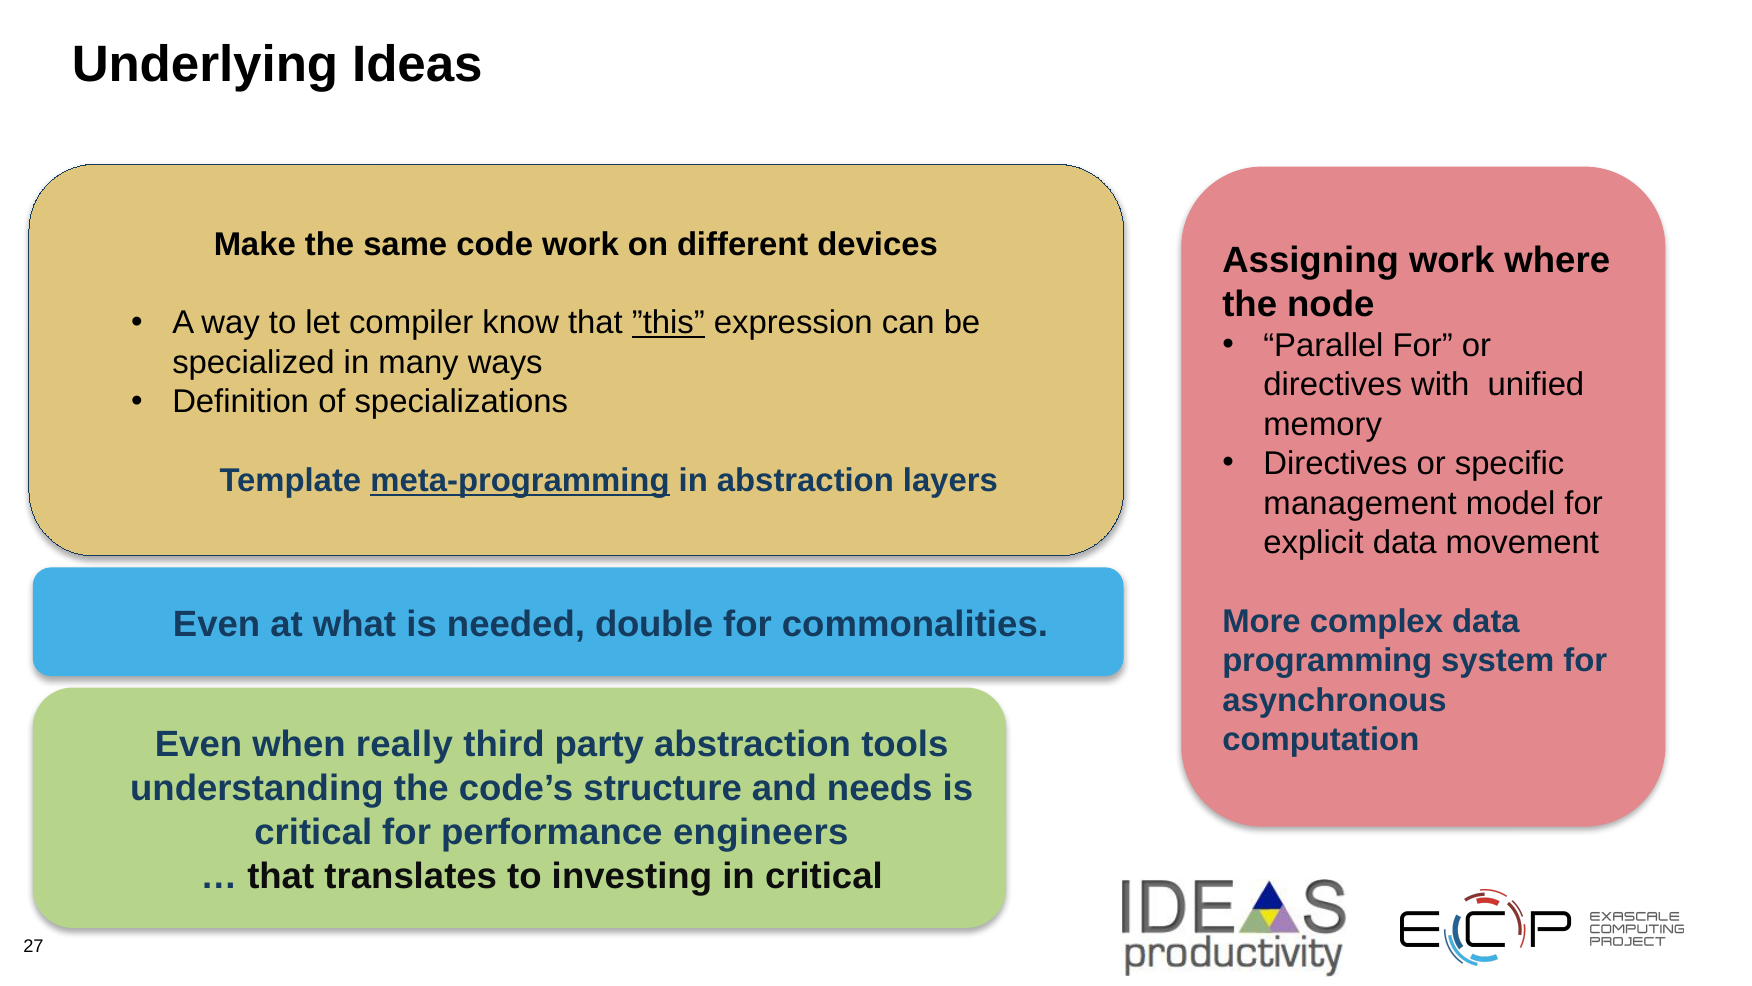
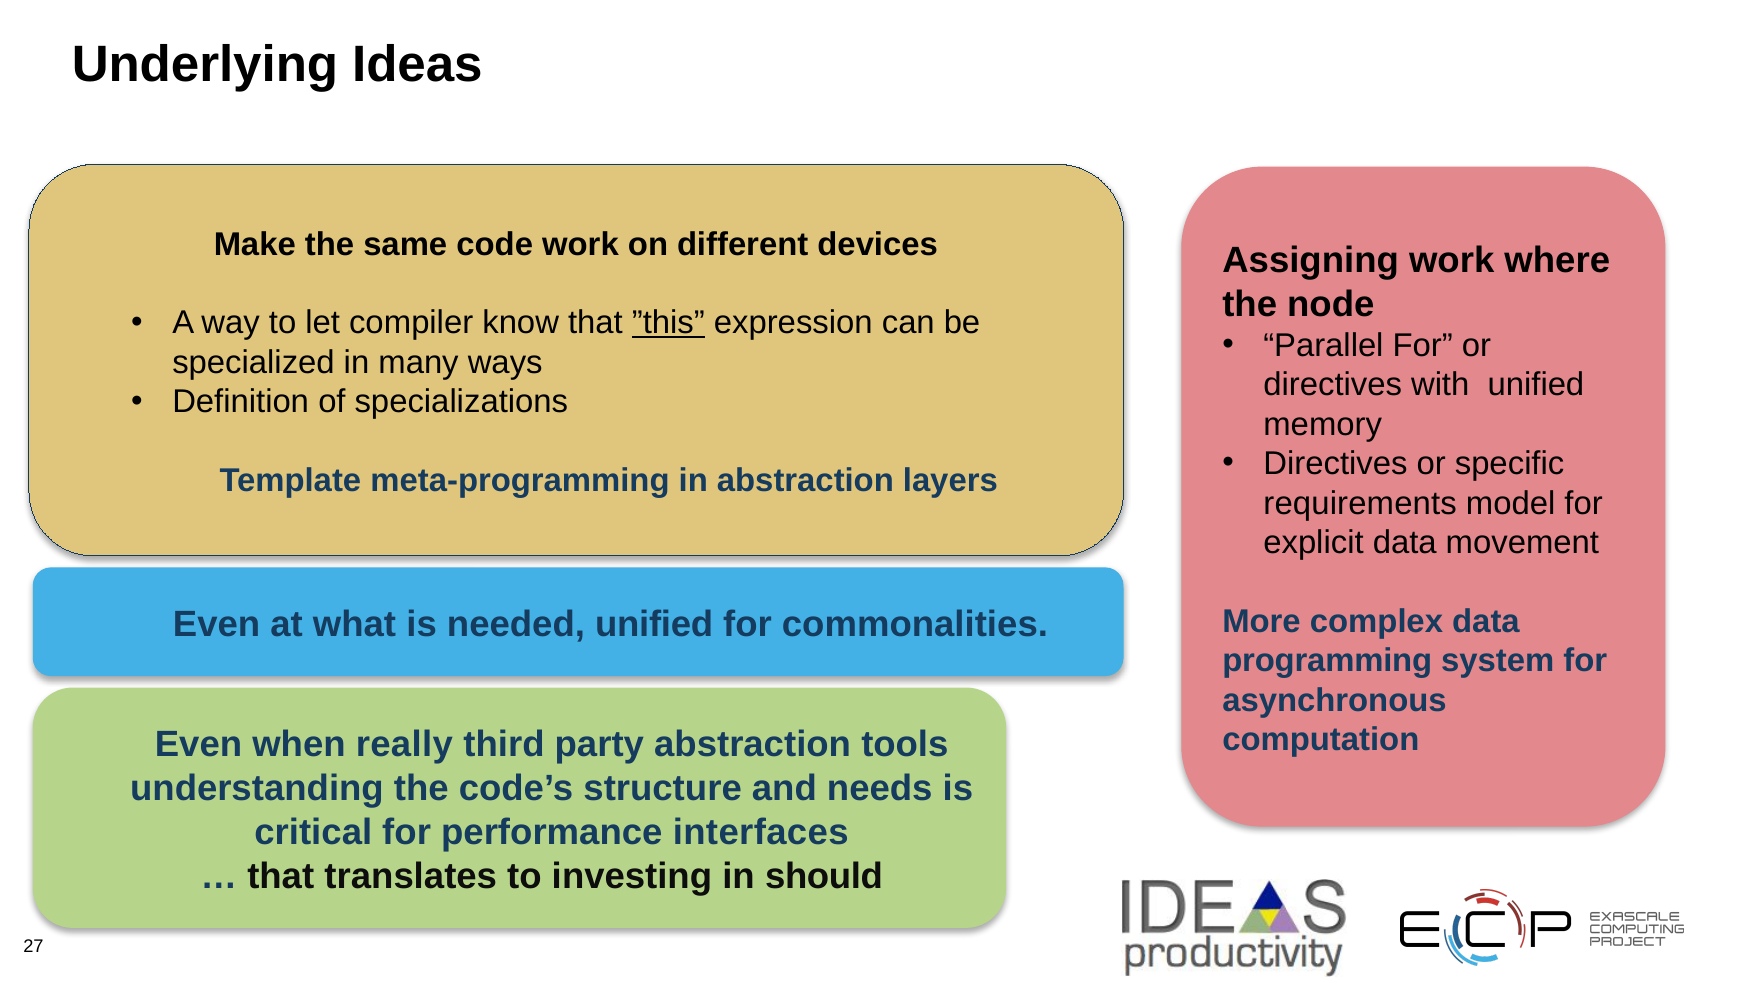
meta-programming underline: present -> none (520, 481)
management: management -> requirements (1360, 503)
needed double: double -> unified (654, 624)
engineers: engineers -> interfaces (761, 832)
in critical: critical -> should (824, 876)
